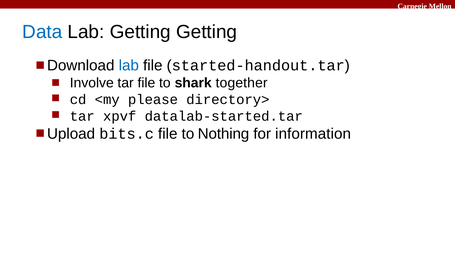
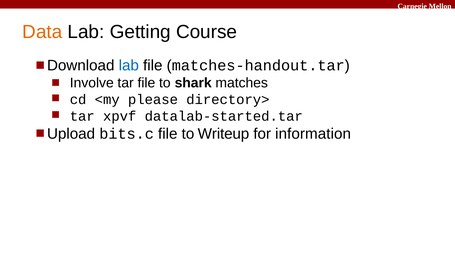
Data colour: blue -> orange (42, 32)
Getting Getting: Getting -> Course (207, 32)
started-handout.tar: started-handout.tar -> matches-handout.tar (258, 66)
together: together -> matches (242, 83)
Nothing: Nothing -> Writeup (223, 134)
